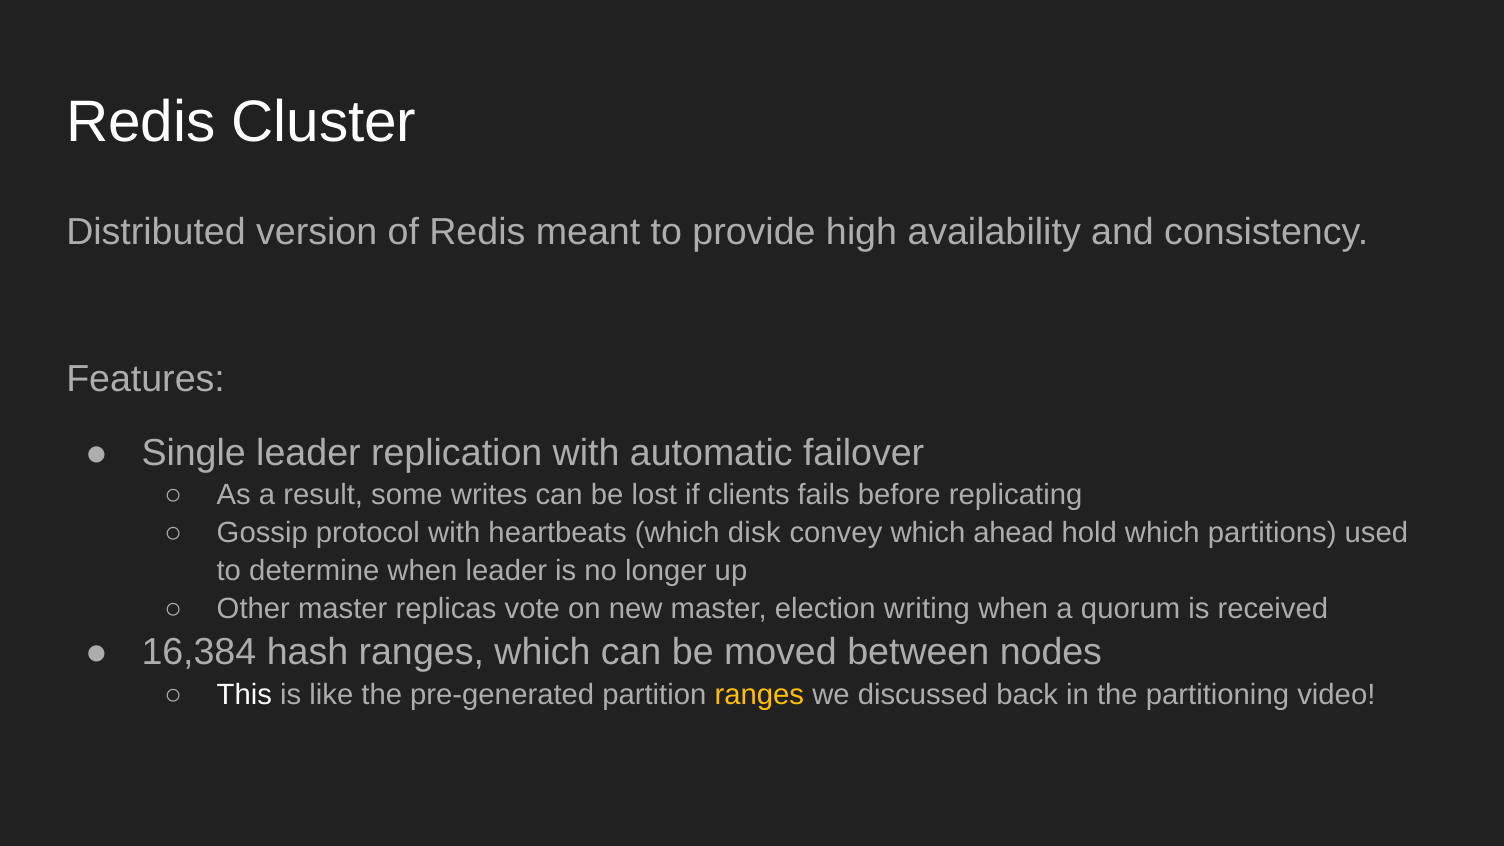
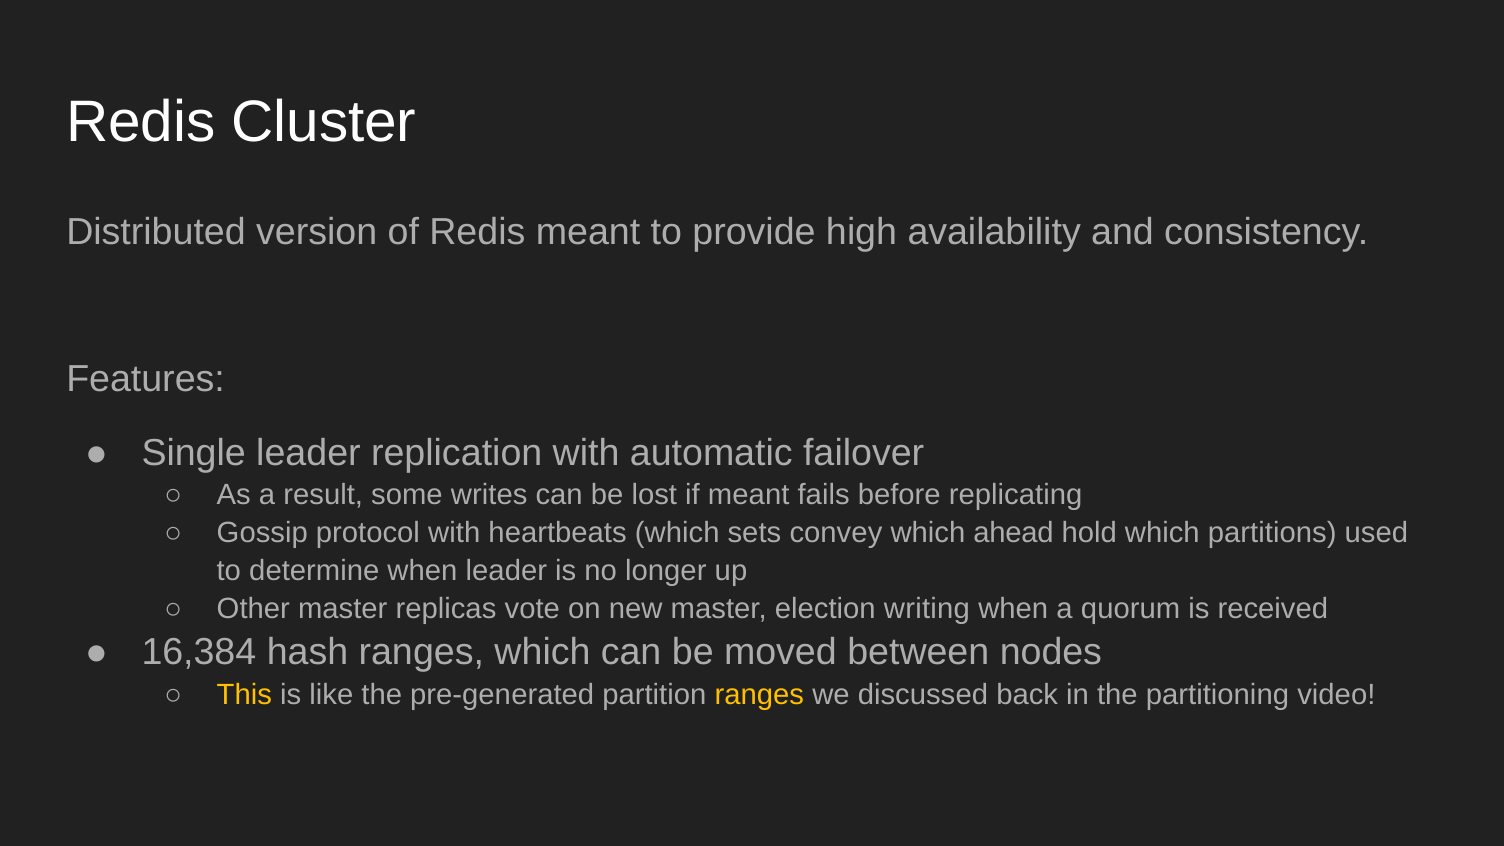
if clients: clients -> meant (749, 495)
disk: disk -> sets (754, 533)
This colour: white -> yellow (244, 695)
